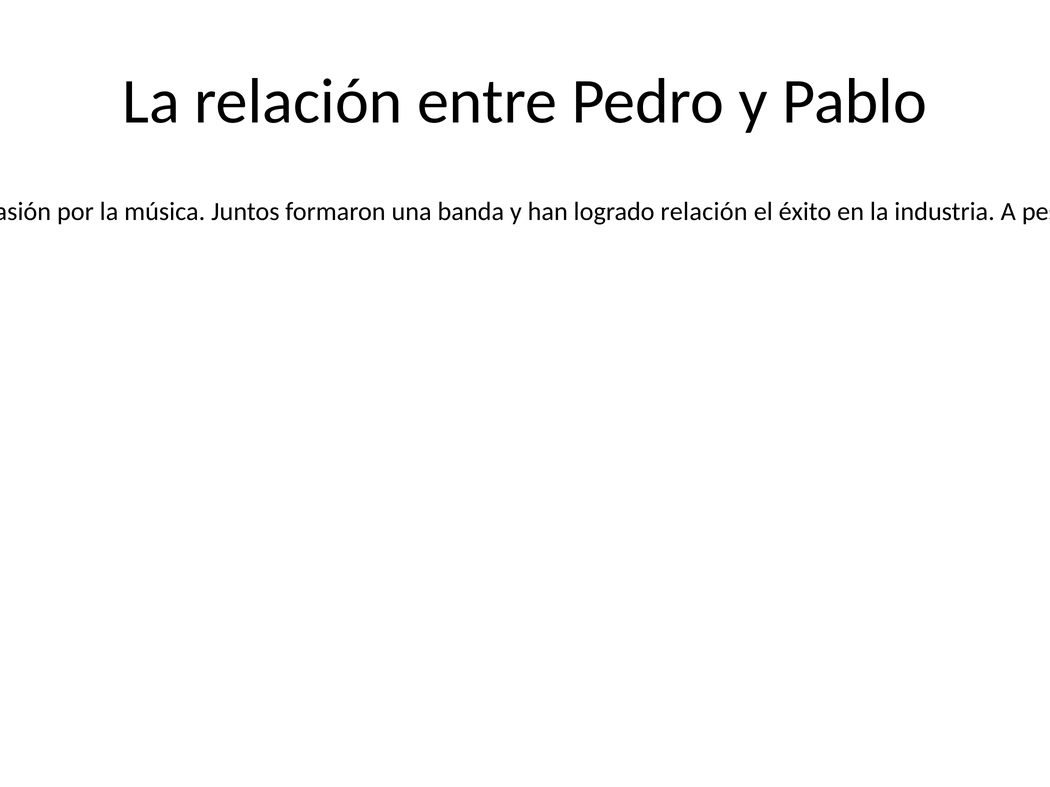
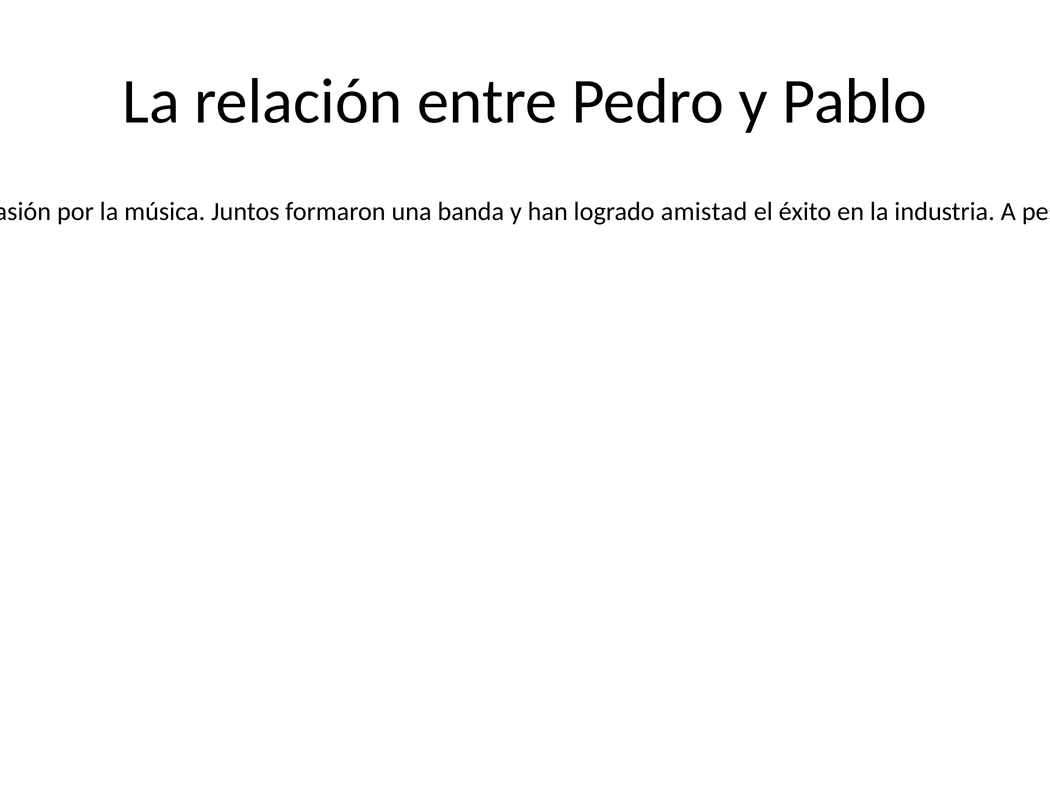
logrado relación: relación -> amistad (704, 212)
